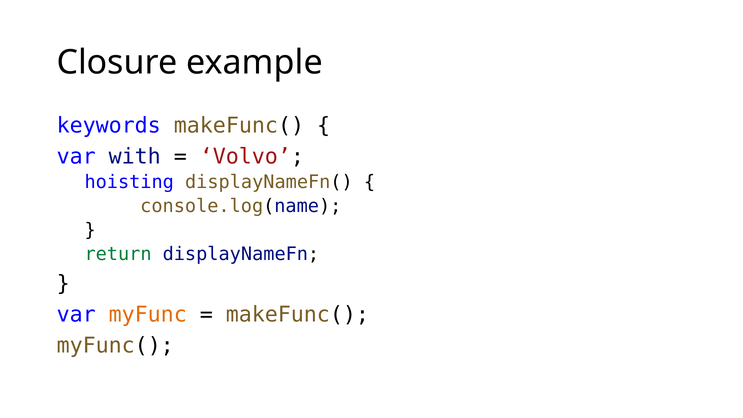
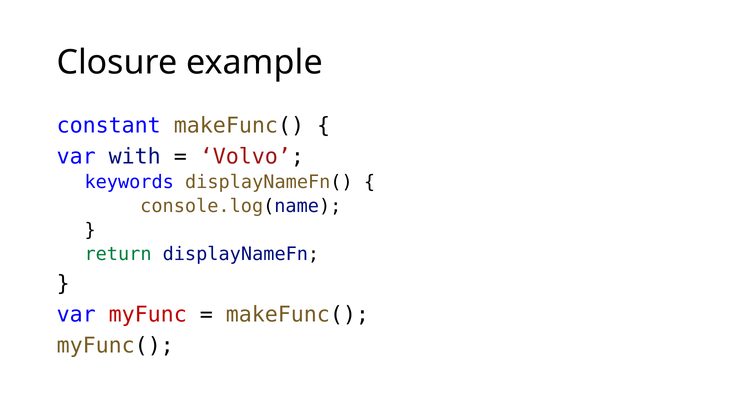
keywords: keywords -> constant (109, 126)
hoisting: hoisting -> keywords (129, 182)
myFunc colour: orange -> red (148, 315)
